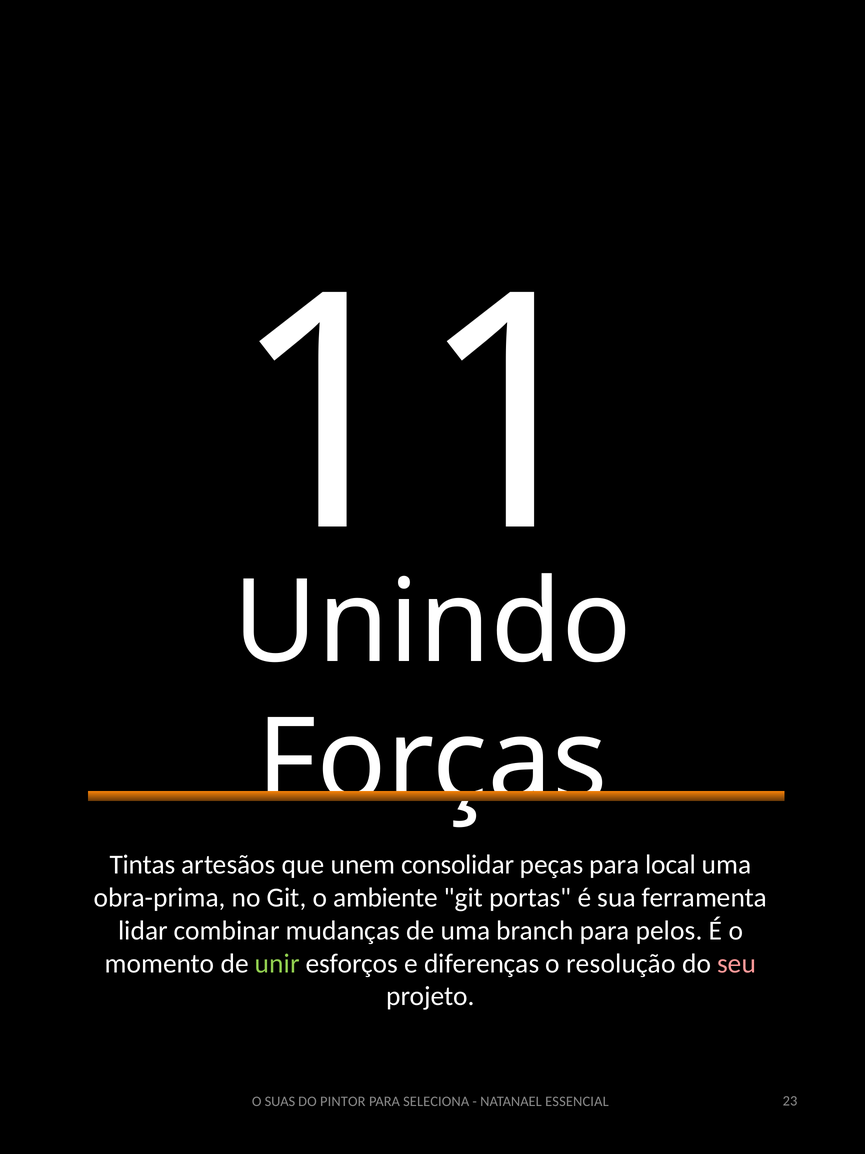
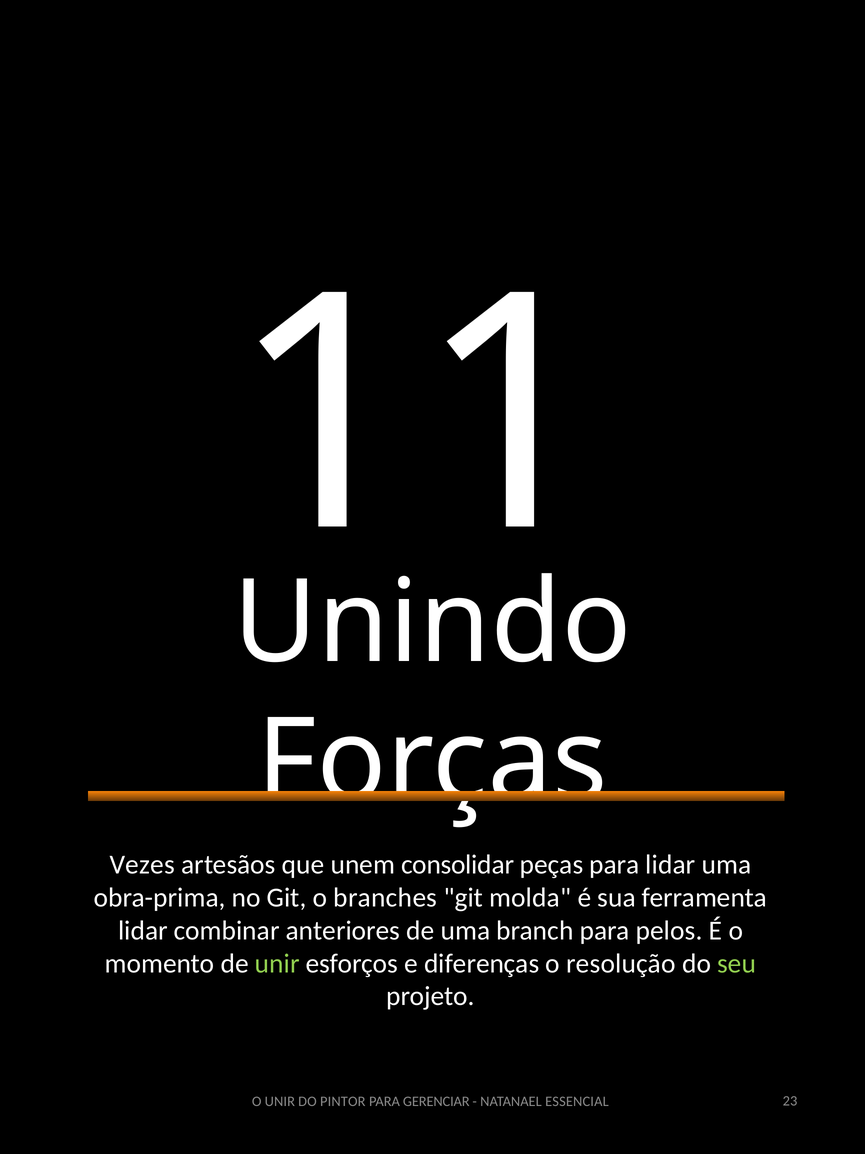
Tintas: Tintas -> Vezes (142, 864)
para local: local -> lidar (670, 864)
ambiente: ambiente -> branches (385, 897)
portas: portas -> molda (530, 897)
mudanças: mudanças -> anteriores (343, 930)
seu colour: pink -> light green (737, 963)
O SUAS: SUAS -> UNIR (280, 1101)
SELECIONA: SELECIONA -> GERENCIAR (436, 1101)
